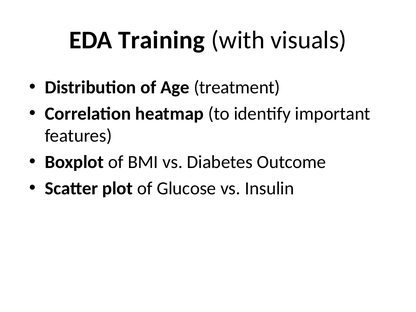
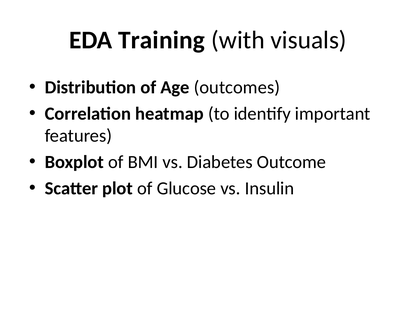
treatment: treatment -> outcomes (237, 87)
